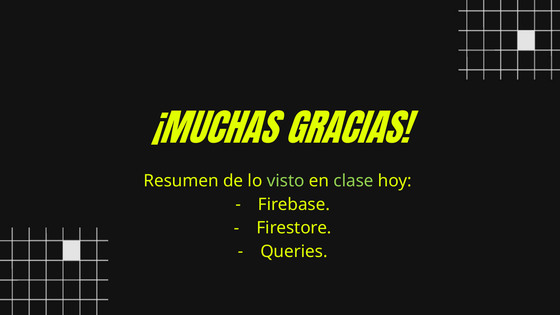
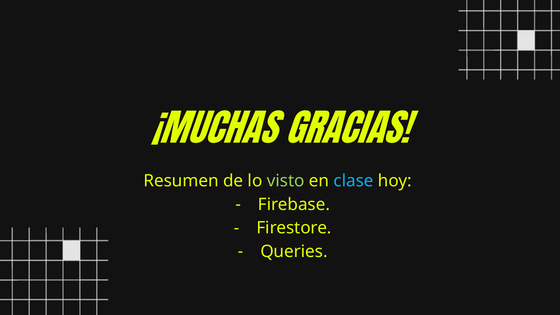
clase colour: light green -> light blue (354, 181)
